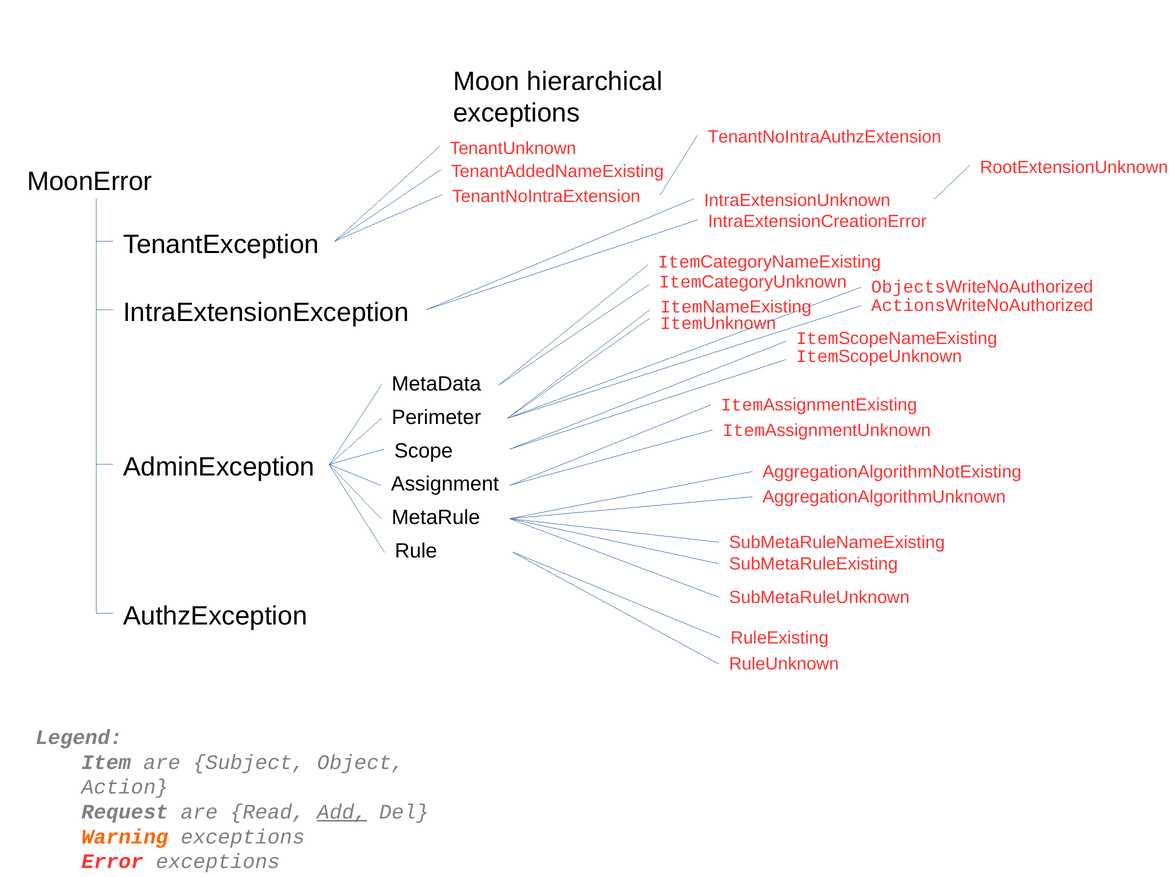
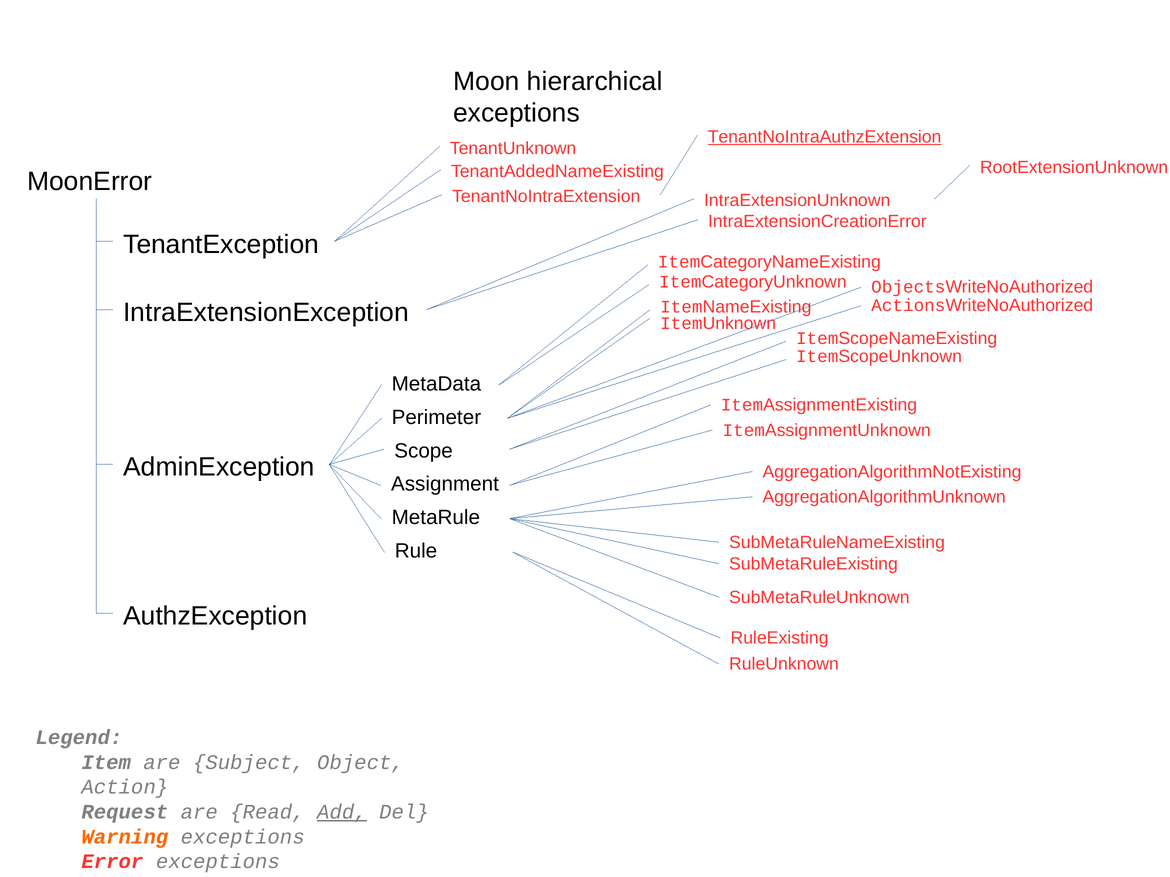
TenantNoIntraAuthzExtension underline: none -> present (825, 137)
